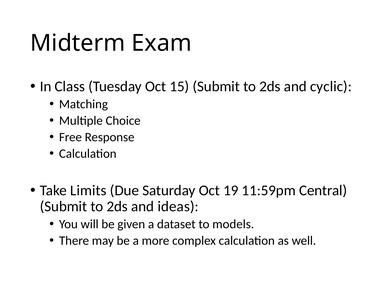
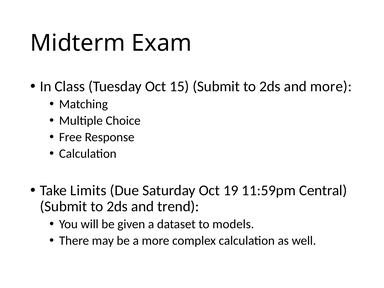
and cyclic: cyclic -> more (331, 87)
ideas: ideas -> trend (178, 207)
